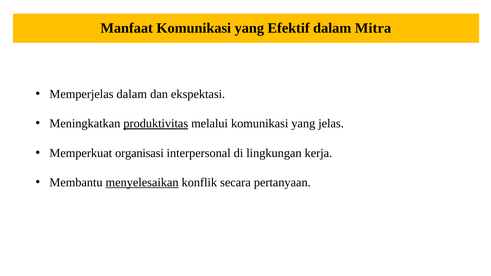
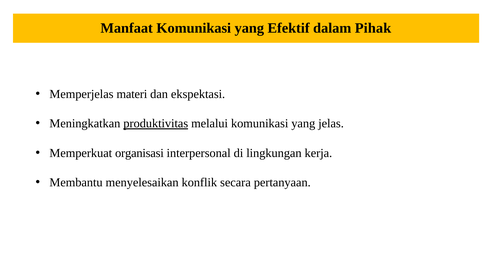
Mitra: Mitra -> Pihak (373, 28)
Memperjelas dalam: dalam -> materi (132, 94)
menyelesaikan underline: present -> none (142, 183)
